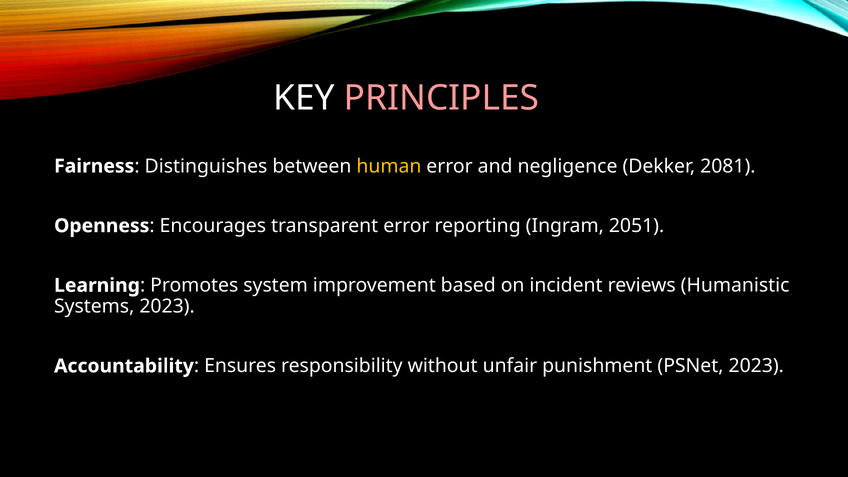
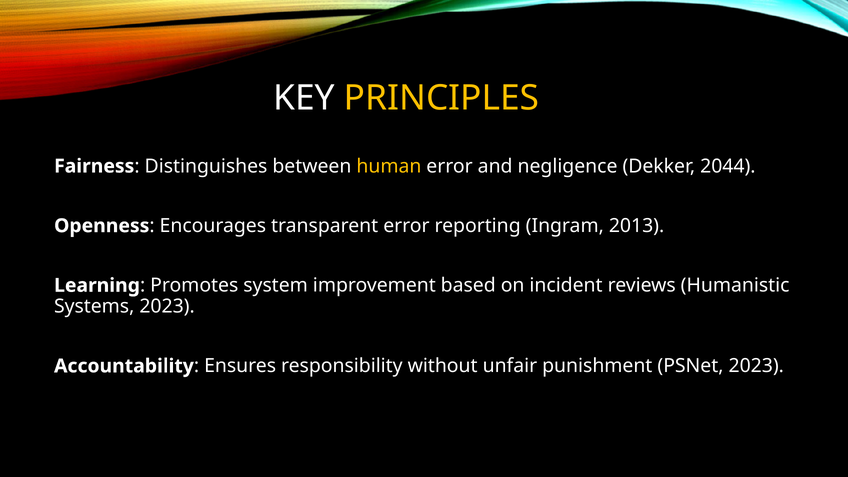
PRINCIPLES colour: pink -> yellow (442, 98)
2081: 2081 -> 2044 (728, 166)
2051: 2051 -> 2013 (637, 226)
